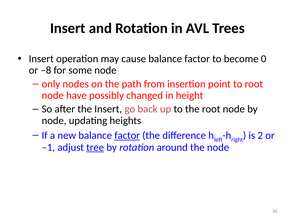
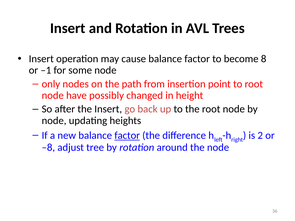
0: 0 -> 8 (264, 59)
–8: –8 -> –1 (46, 70)
–1: –1 -> –8 (48, 147)
tree underline: present -> none (95, 147)
